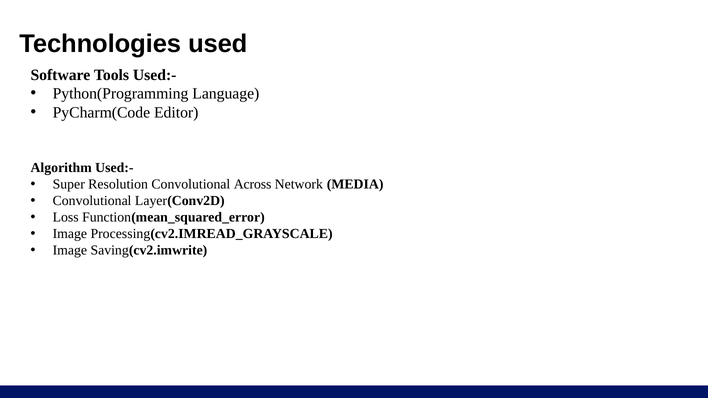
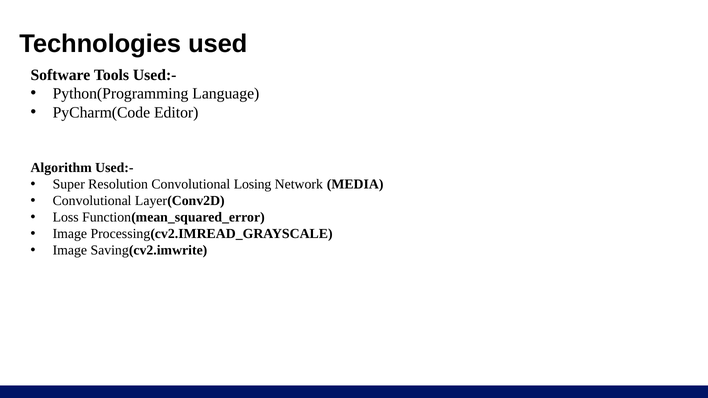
Across: Across -> Losing (253, 184)
